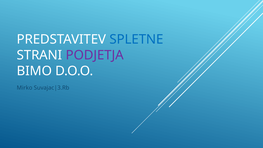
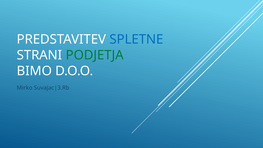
PODJETJA colour: purple -> green (95, 55)
